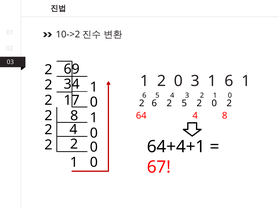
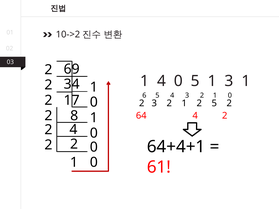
2: 2 -> 4 (161, 81)
0 3: 3 -> 5 (195, 81)
6: 6 -> 3 (229, 81)
2 6: 6 -> 3 (154, 103)
5: 5 -> 1 (184, 103)
0: 0 -> 5 (214, 103)
64 4 8: 8 -> 2 (225, 116)
67: 67 -> 61 (159, 167)
